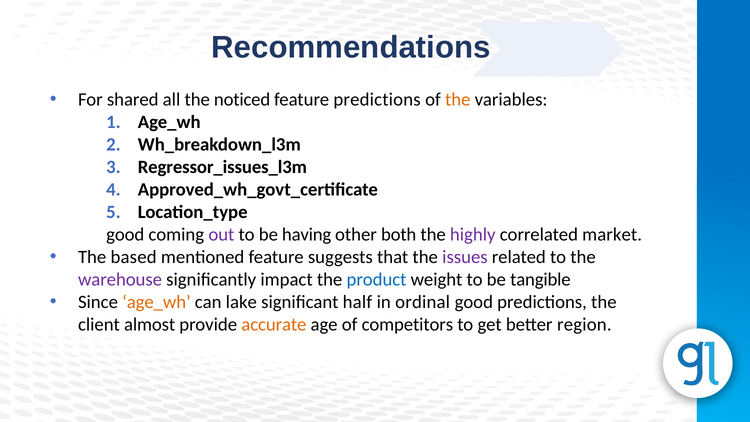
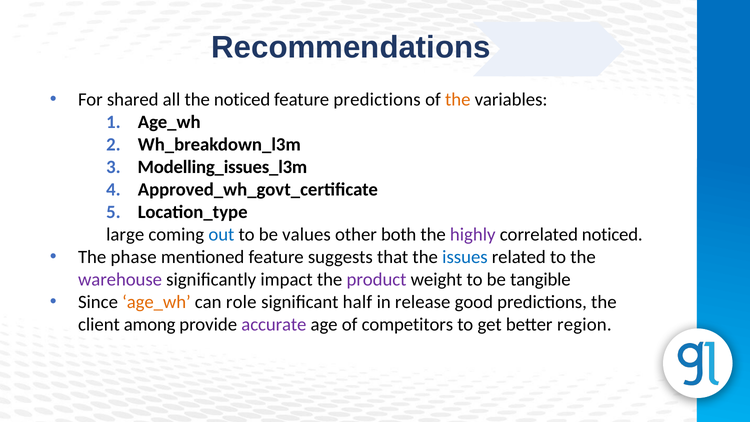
Regressor_issues_l3m: Regressor_issues_l3m -> Modelling_issues_l3m (222, 167)
good: good -> large (125, 235)
out colour: purple -> blue (221, 235)
having: having -> values (306, 235)
correlated market: market -> noticed (612, 235)
based: based -> phase (134, 257)
issues colour: purple -> blue (465, 257)
product colour: blue -> purple (377, 280)
lake: lake -> role (241, 302)
ordinal: ordinal -> release (423, 302)
almost: almost -> among (150, 325)
accurate colour: orange -> purple (274, 325)
